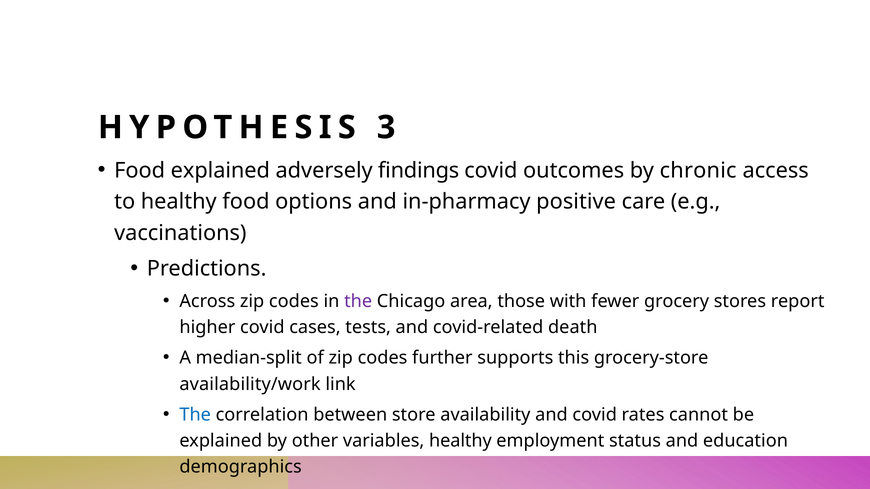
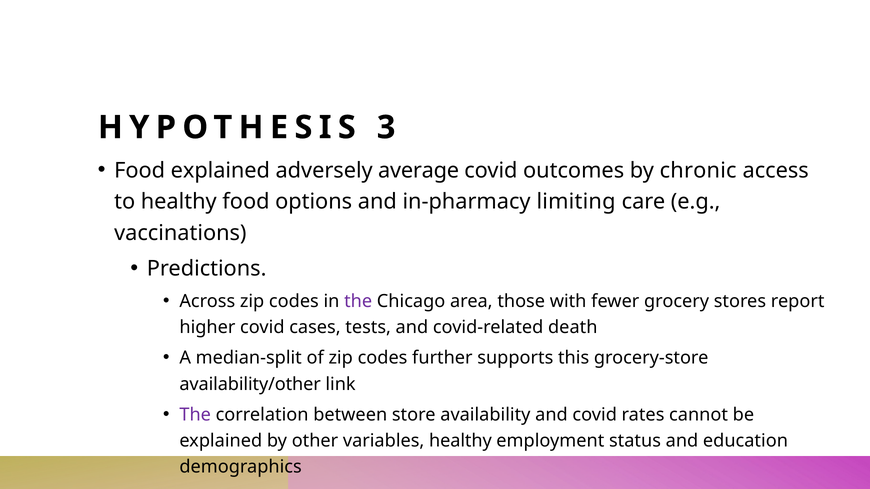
findings: findings -> average (419, 171)
positive: positive -> limiting (576, 202)
availability/work: availability/work -> availability/other (250, 384)
The colour: blue -> purple (195, 415)
